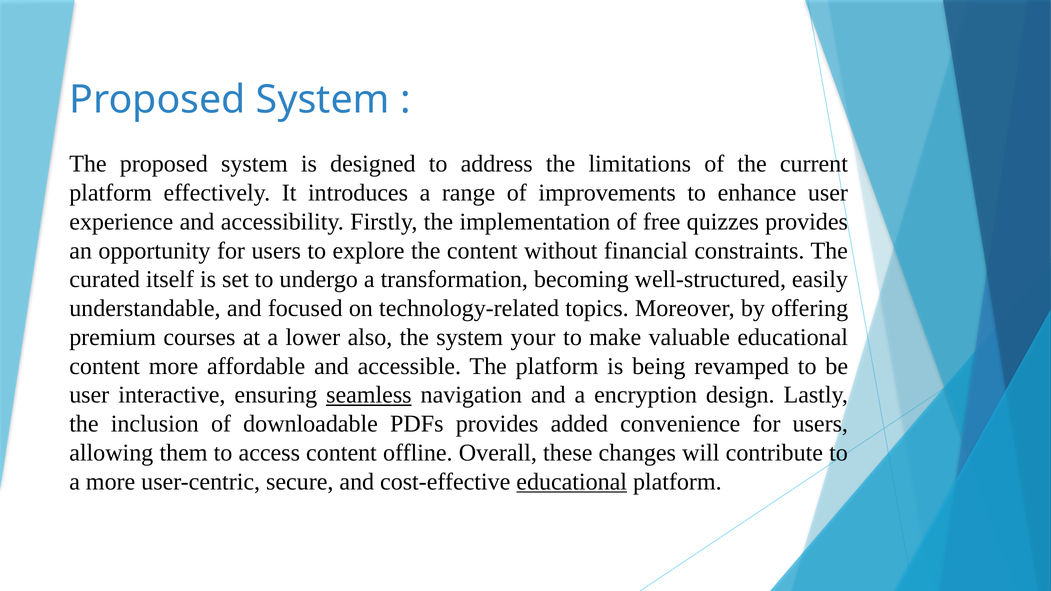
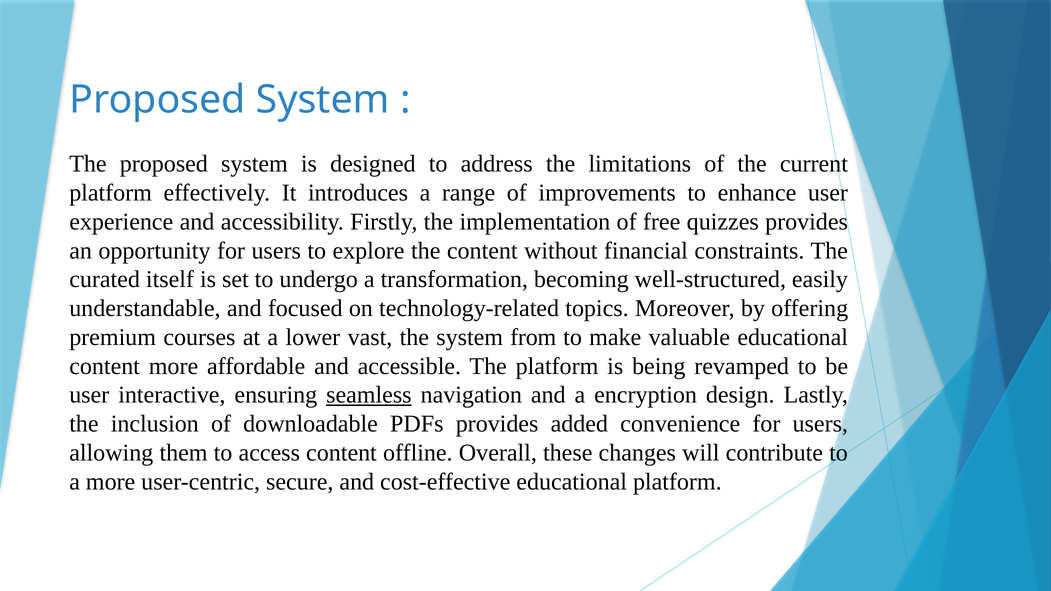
also: also -> vast (370, 337)
your: your -> from (533, 337)
educational underline: present -> none (572, 482)
